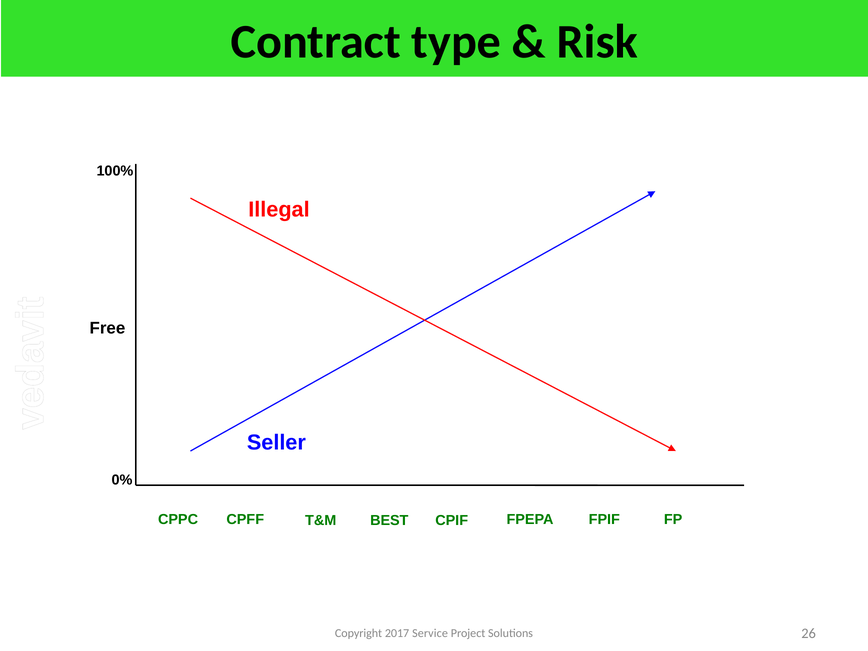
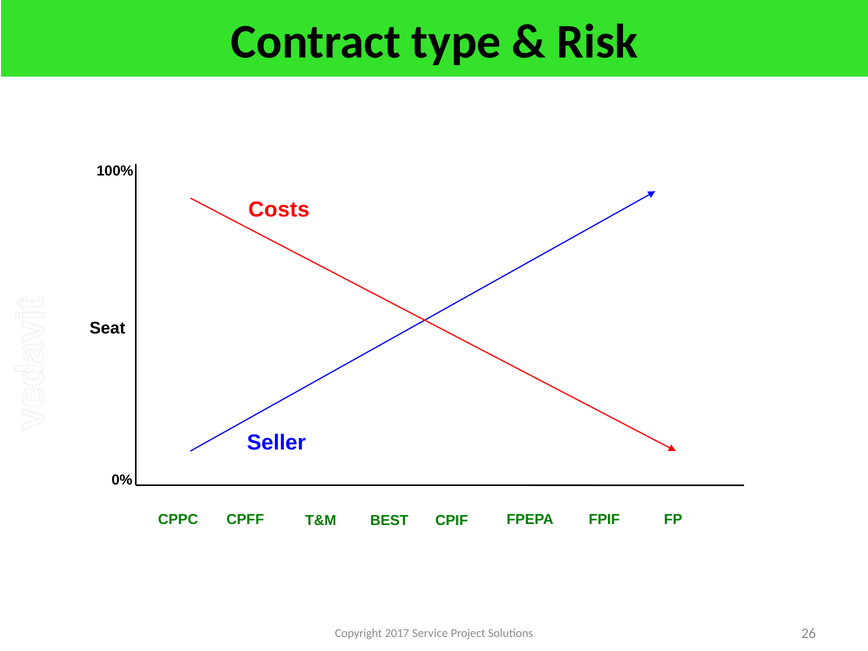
Illegal: Illegal -> Costs (279, 209)
Free: Free -> Seat (107, 328)
